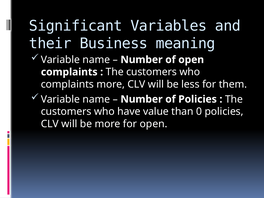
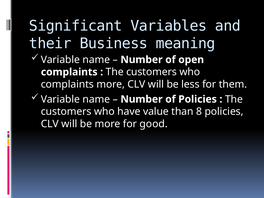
0: 0 -> 8 (199, 112)
for open: open -> good (154, 124)
